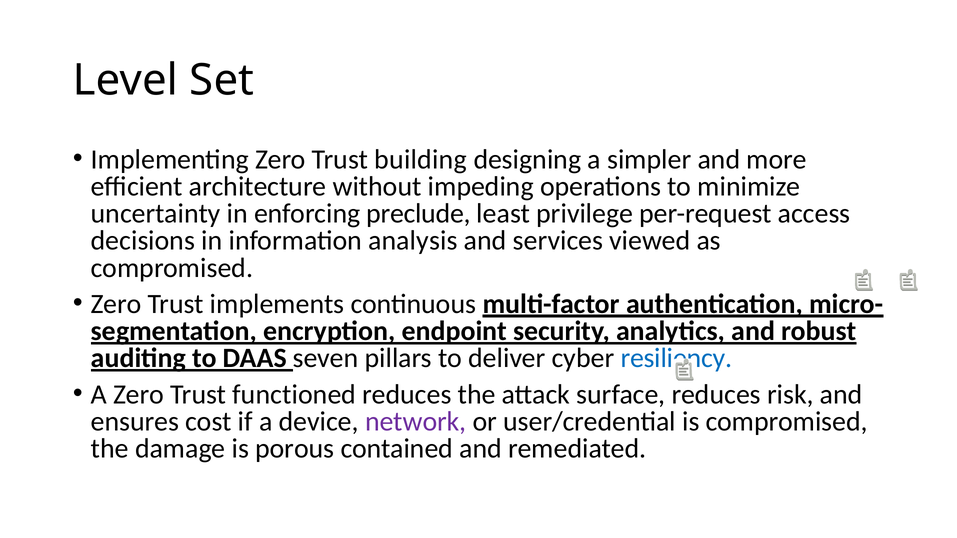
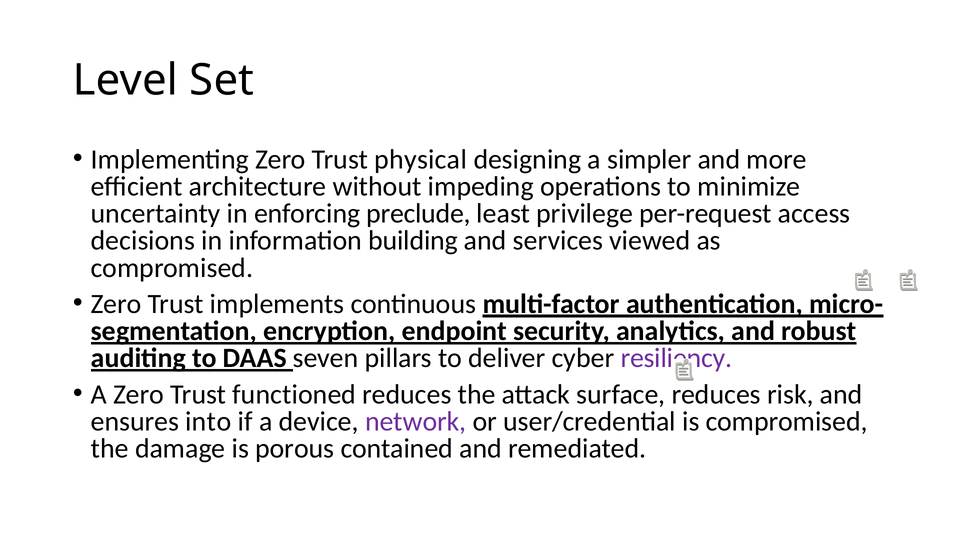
building: building -> physical (421, 159)
analysis: analysis -> building (413, 241)
resiliency colour: blue -> purple (676, 358)
cost: cost -> into (208, 422)
